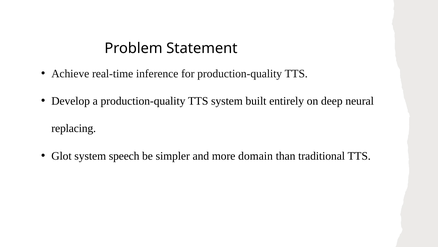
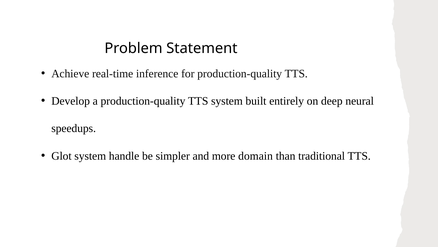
replacing: replacing -> speedups (74, 128)
speech: speech -> handle (124, 156)
